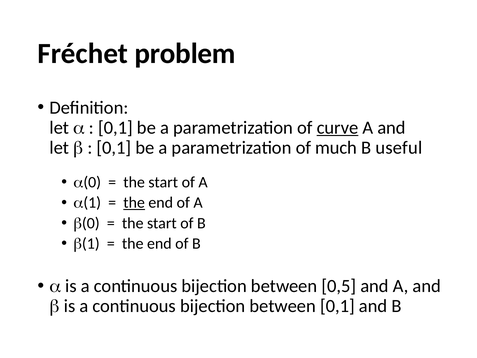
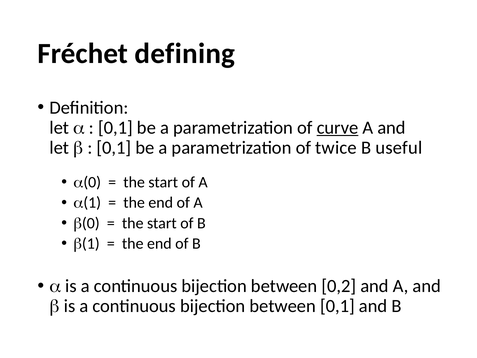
problem: problem -> defining (185, 53)
much: much -> twice (336, 147)
the underline: present -> none (134, 203)
0,5: 0,5 -> 0,2 (339, 286)
